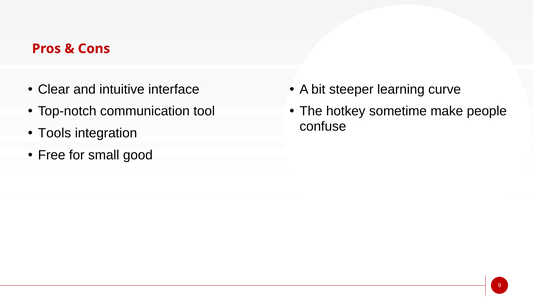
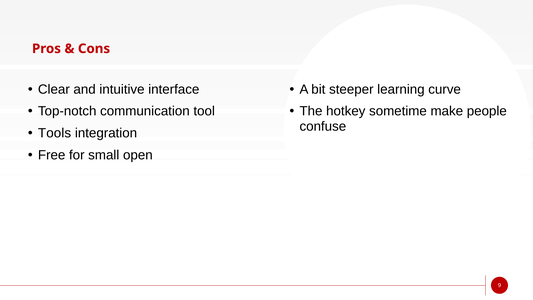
good: good -> open (138, 155)
